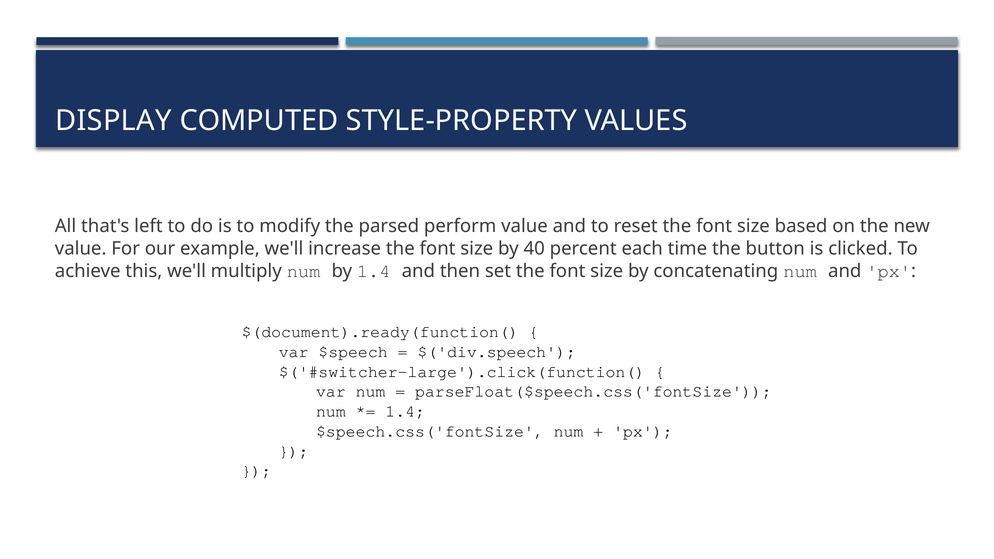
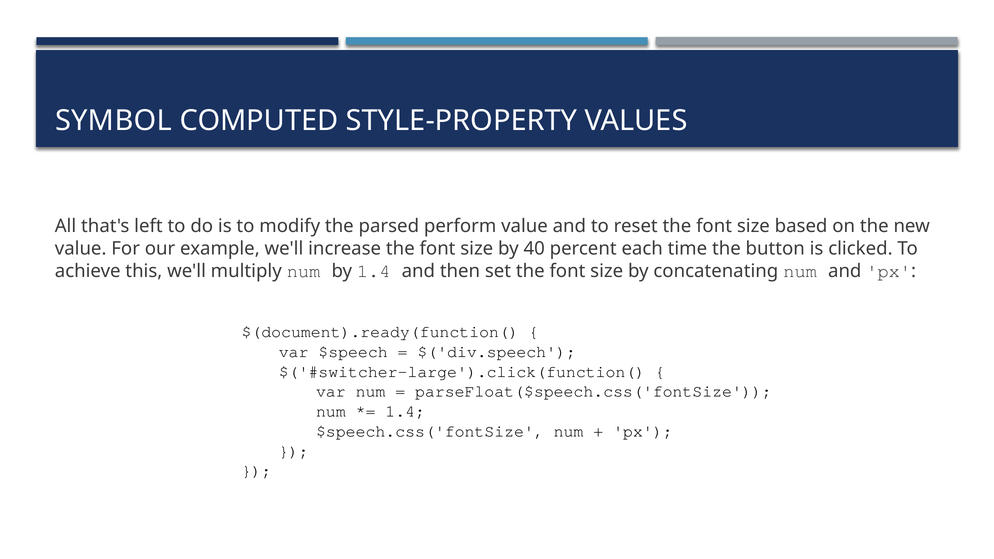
DISPLAY: DISPLAY -> SYMBOL (113, 121)
